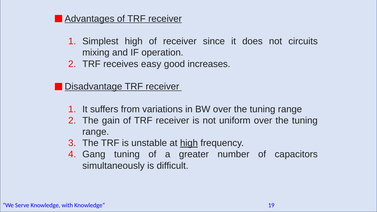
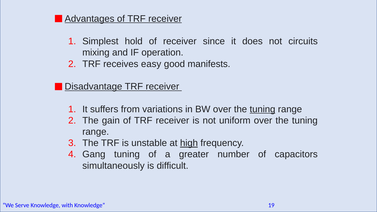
Simplest high: high -> hold (134, 41)
increases: increases -> manifests (209, 64)
tuning underline: none -> present (262, 109)
